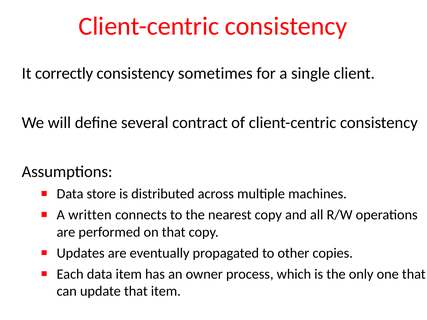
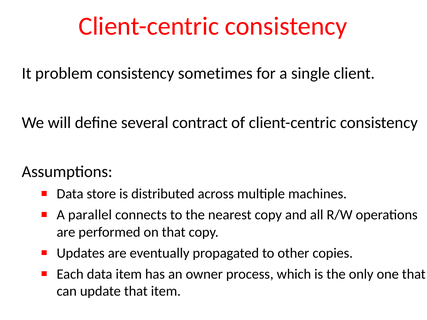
correctly: correctly -> problem (64, 74)
written: written -> parallel (90, 215)
